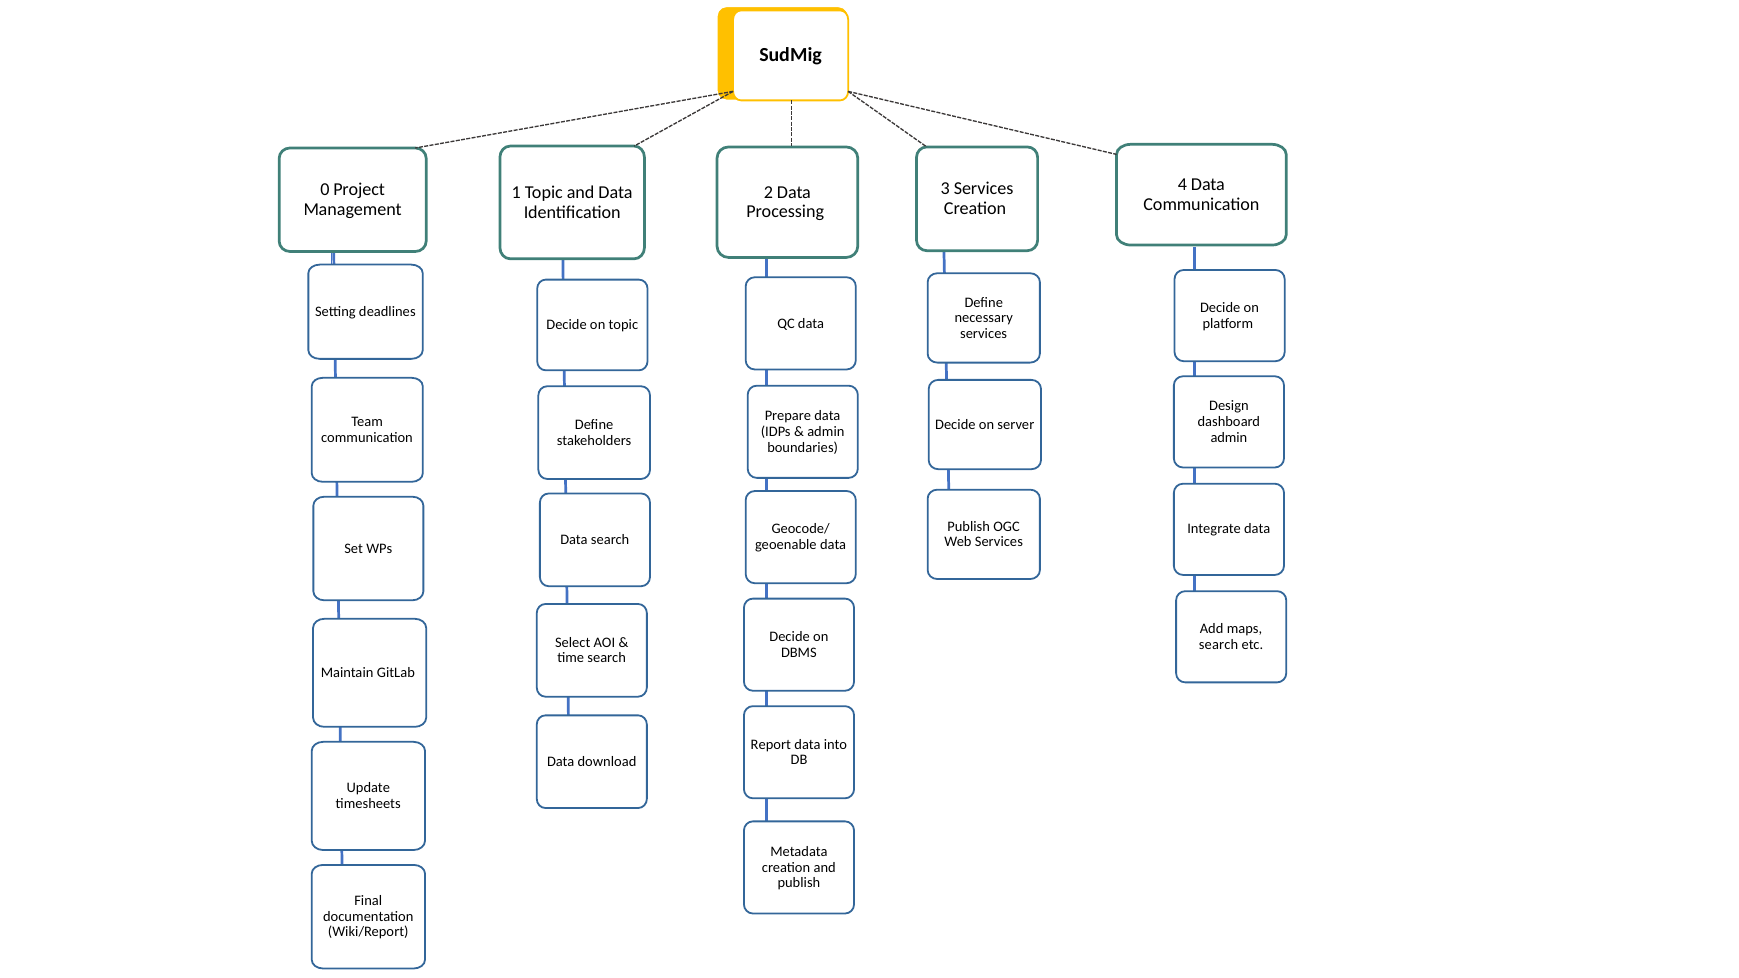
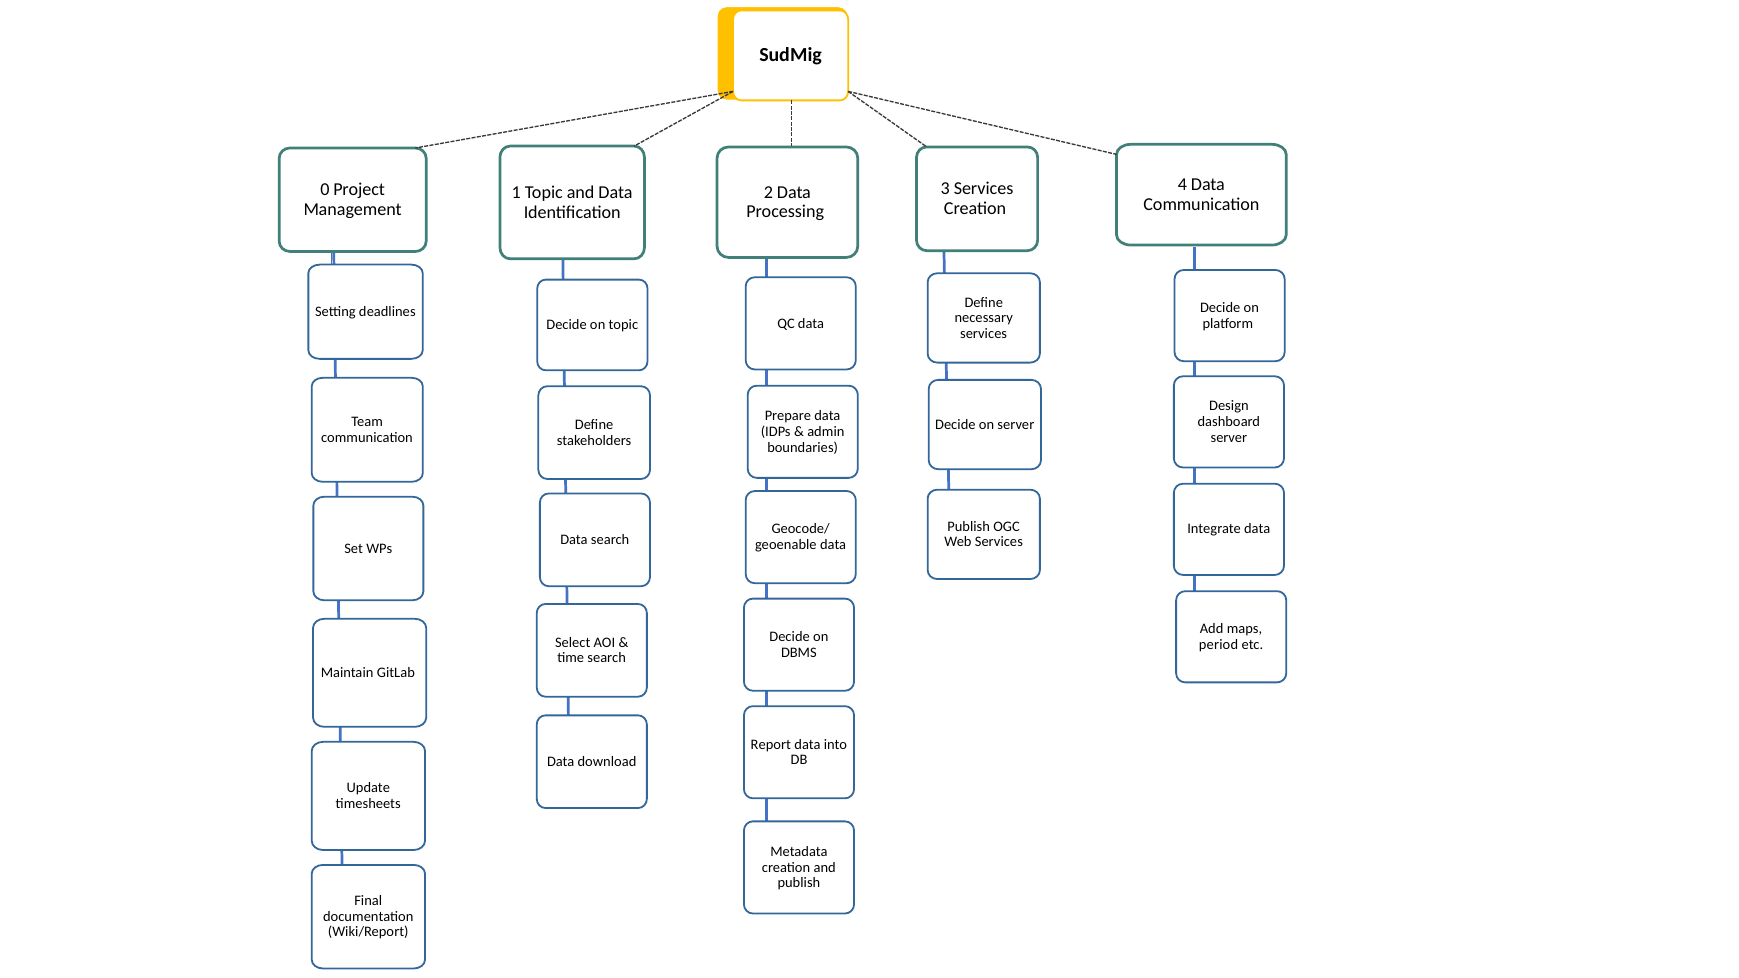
admin: admin -> server (1229, 437)
search: search -> period (1219, 645)
